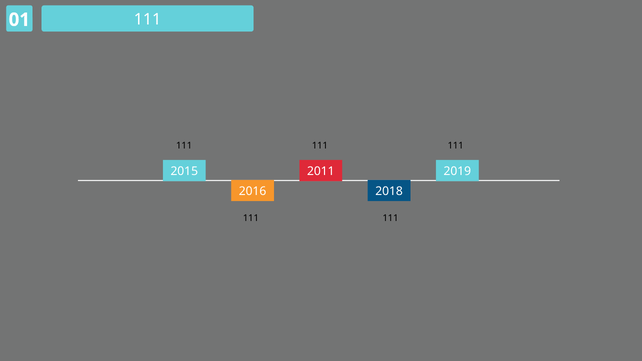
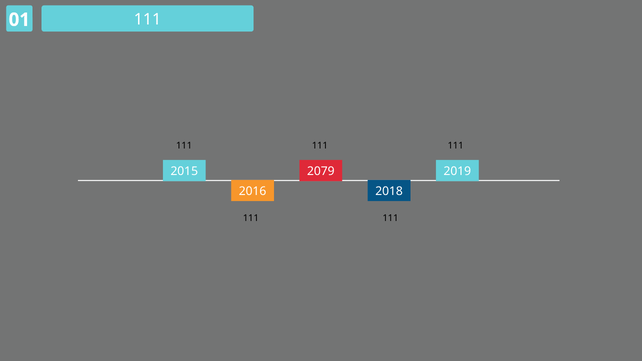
2011: 2011 -> 2079 (321, 171)
